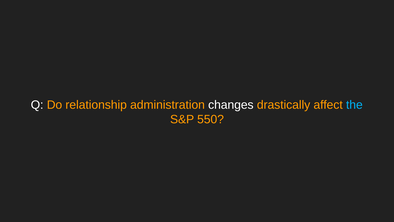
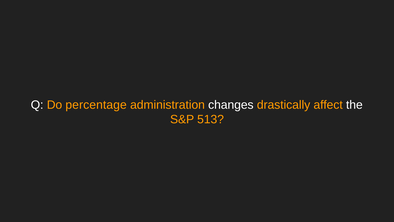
relationship: relationship -> percentage (96, 105)
the colour: light blue -> white (354, 105)
550: 550 -> 513 (211, 119)
